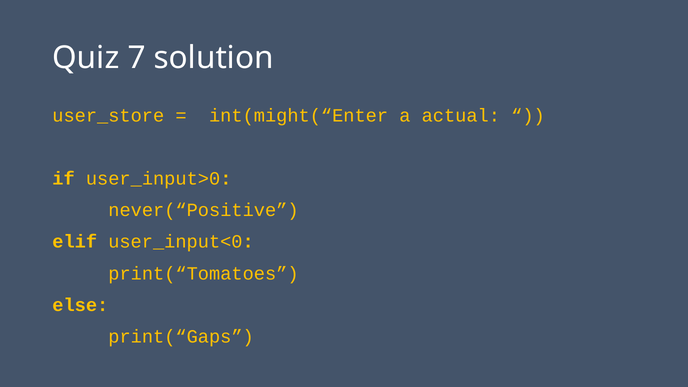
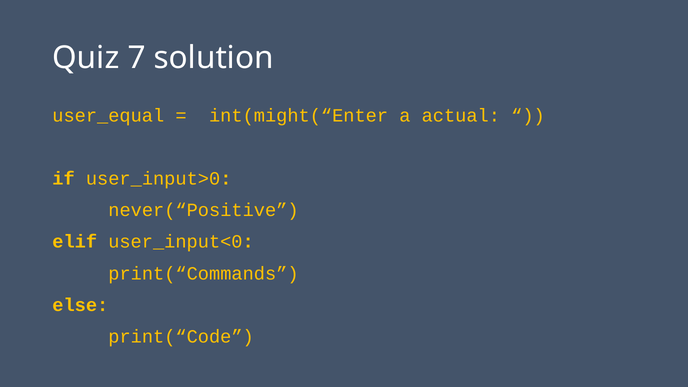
user_store: user_store -> user_equal (108, 115)
print(“Tomatoes: print(“Tomatoes -> print(“Commands (203, 273)
print(“Gaps: print(“Gaps -> print(“Code (181, 337)
